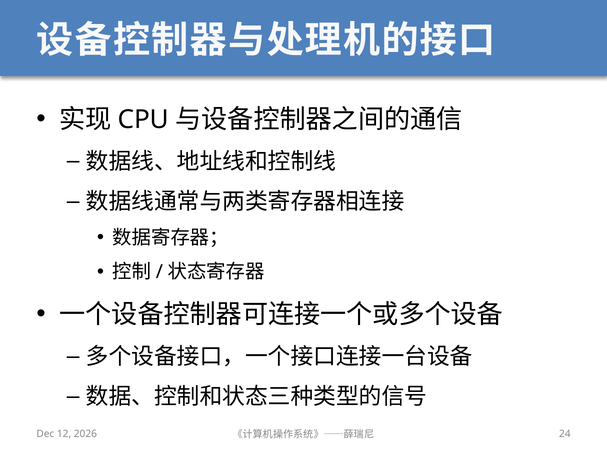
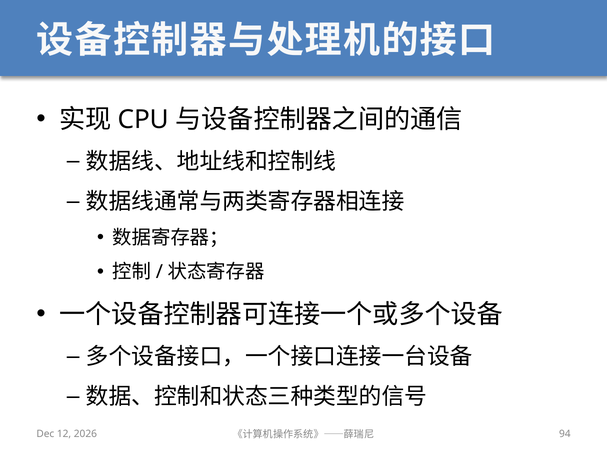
24: 24 -> 94 (565, 434)
